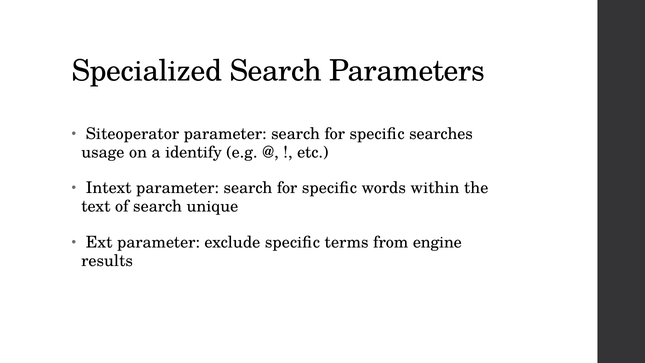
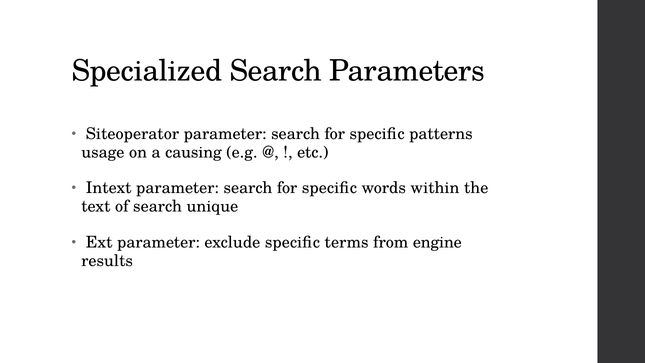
searches: searches -> patterns (441, 134)
identify: identify -> causing (193, 152)
